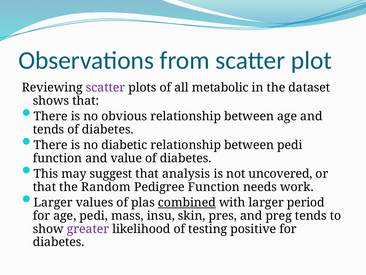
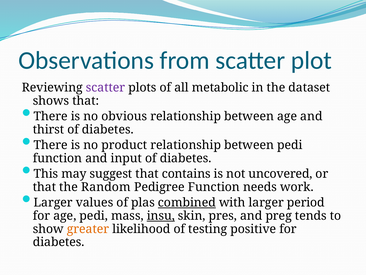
tends: tends -> thirst (49, 129)
diabetic: diabetic -> product (124, 145)
value: value -> input (126, 158)
analysis: analysis -> contains (186, 174)
insu underline: none -> present (161, 215)
greater colour: purple -> orange (88, 229)
